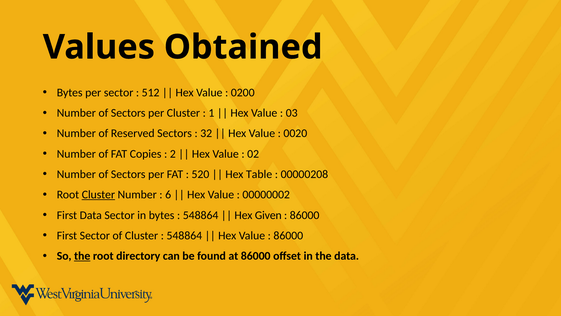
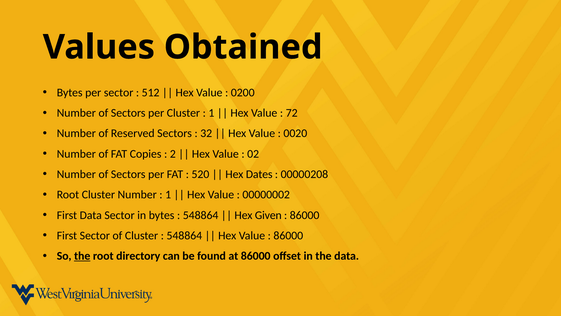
03: 03 -> 72 (292, 113)
Table: Table -> Dates (259, 174)
Cluster underline: present -> none (98, 194)
6: 6 -> 1 (168, 194)
